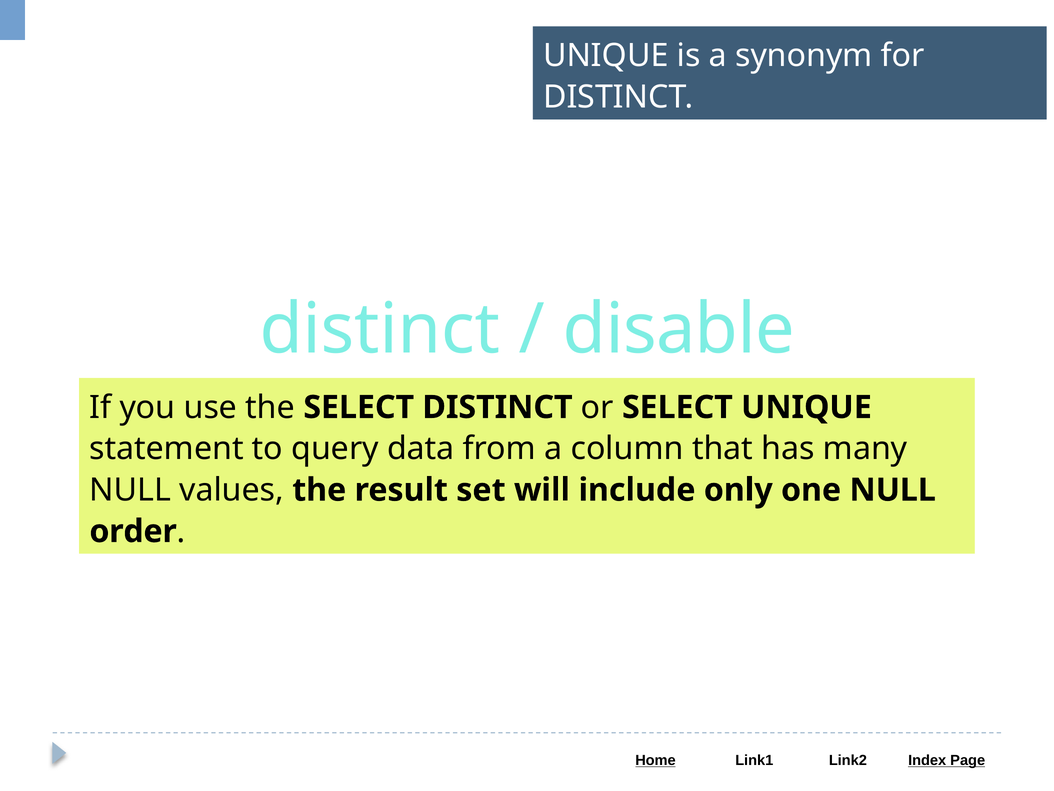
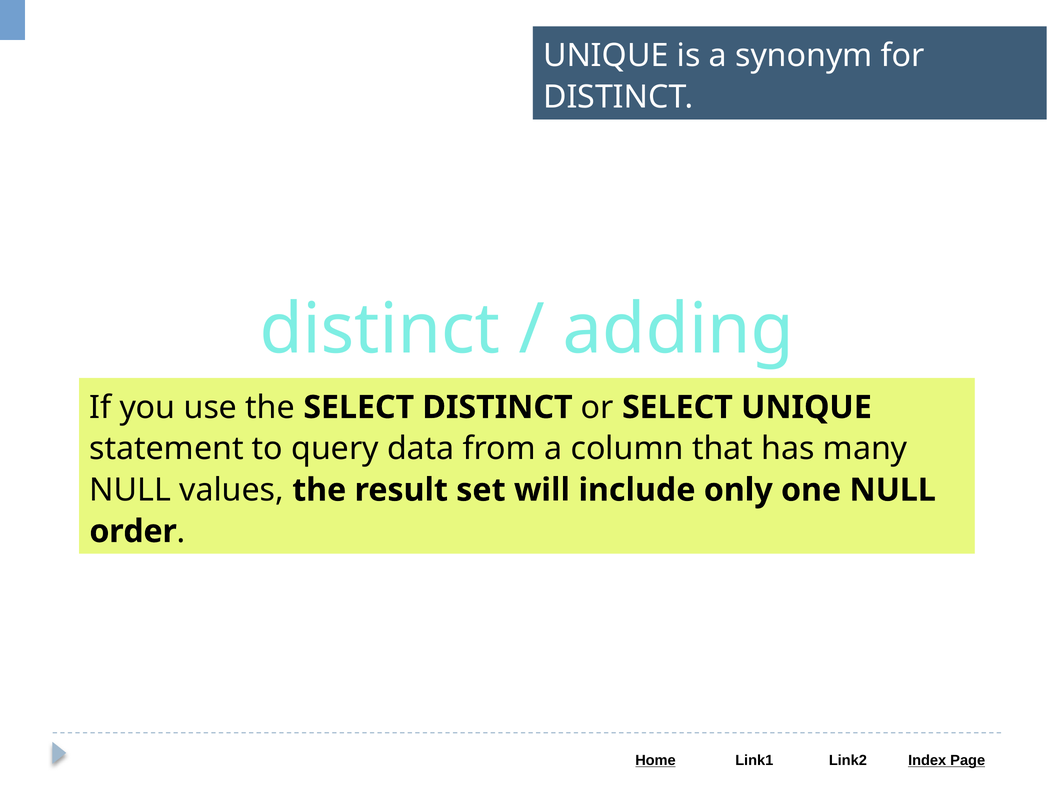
disable: disable -> adding (678, 329)
